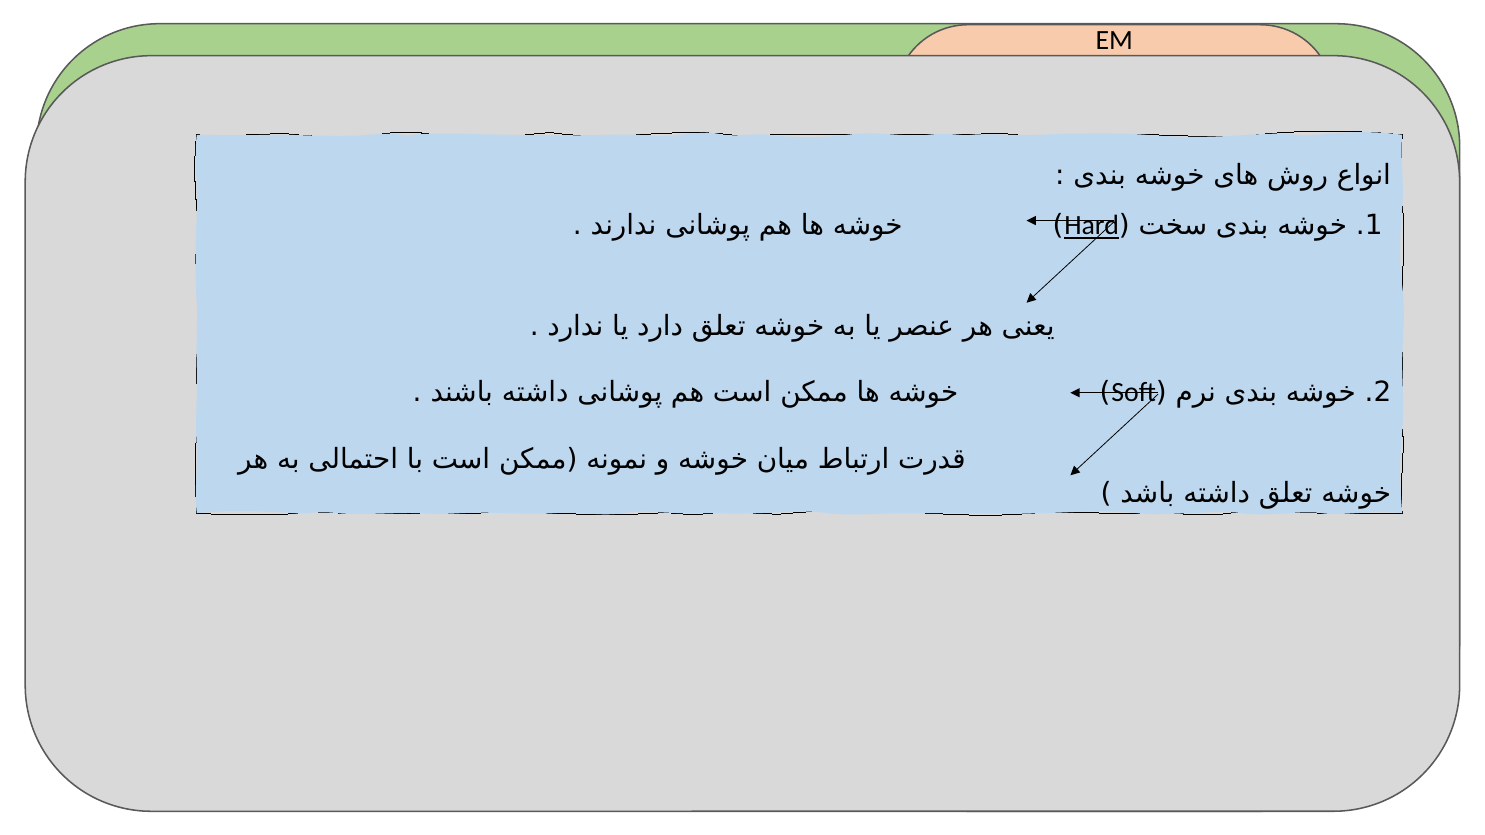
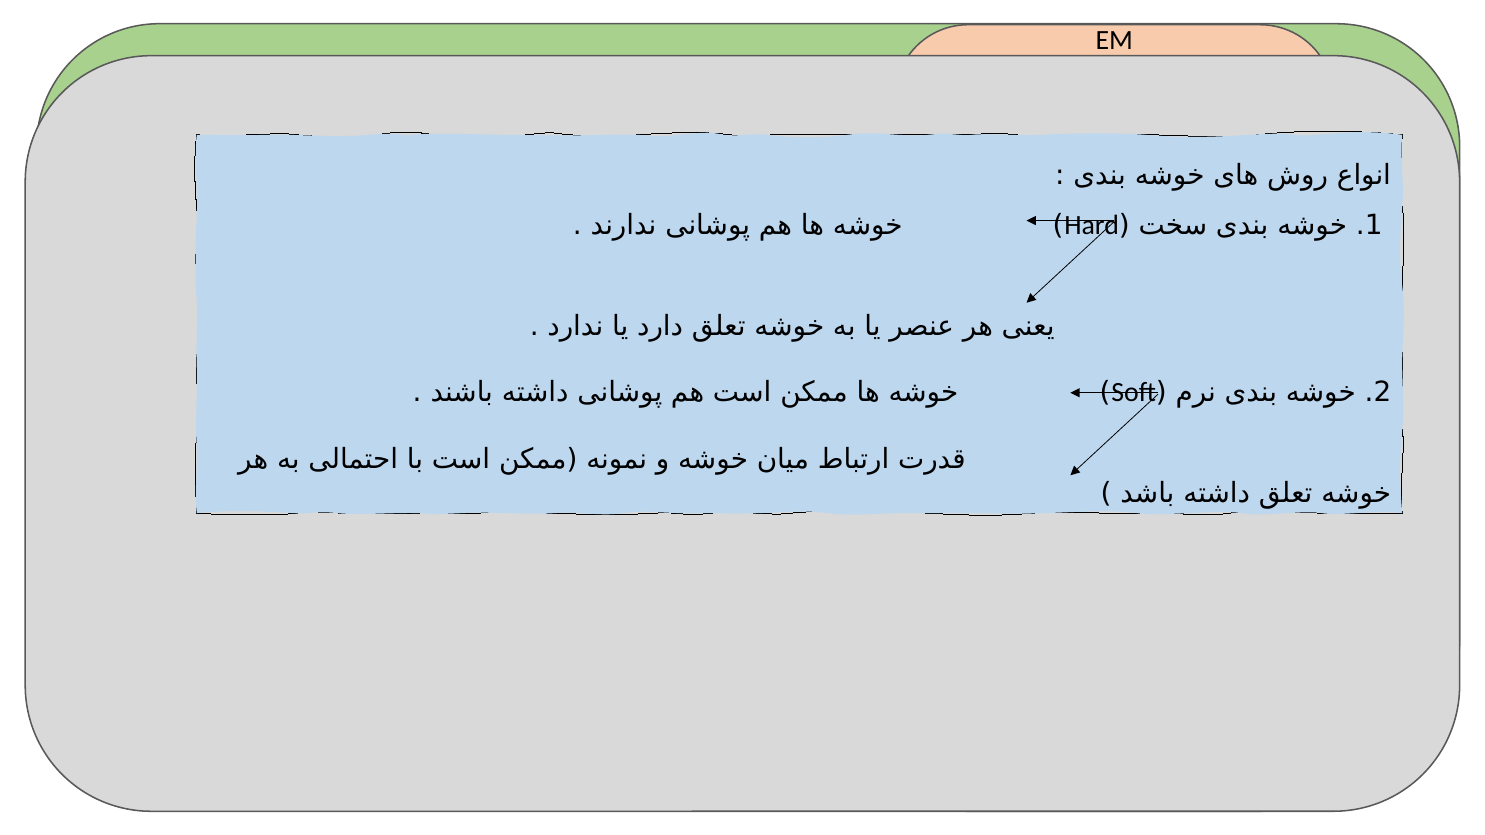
Hard underline: present -> none (1092, 226)
